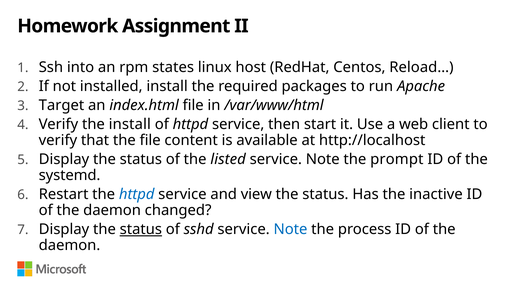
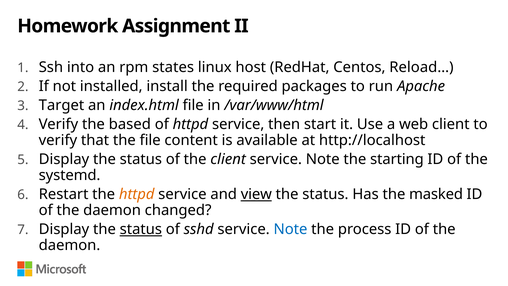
the install: install -> based (130, 124)
the listed: listed -> client (228, 159)
prompt: prompt -> starting (397, 159)
httpd colour: blue -> orange (137, 194)
view underline: none -> present (256, 194)
inactive: inactive -> masked (436, 194)
